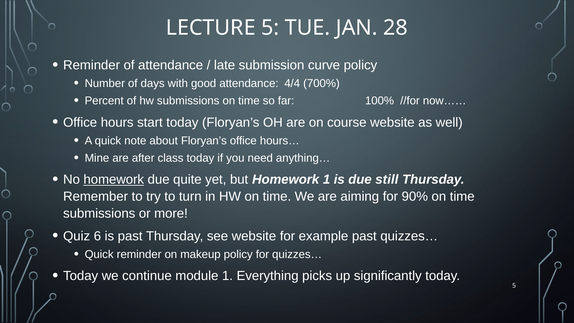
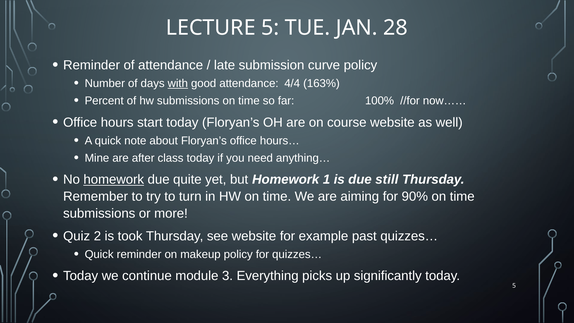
with underline: none -> present (178, 83)
700%: 700% -> 163% (321, 83)
6: 6 -> 2 (97, 236)
is past: past -> took (130, 236)
module 1: 1 -> 3 (227, 276)
